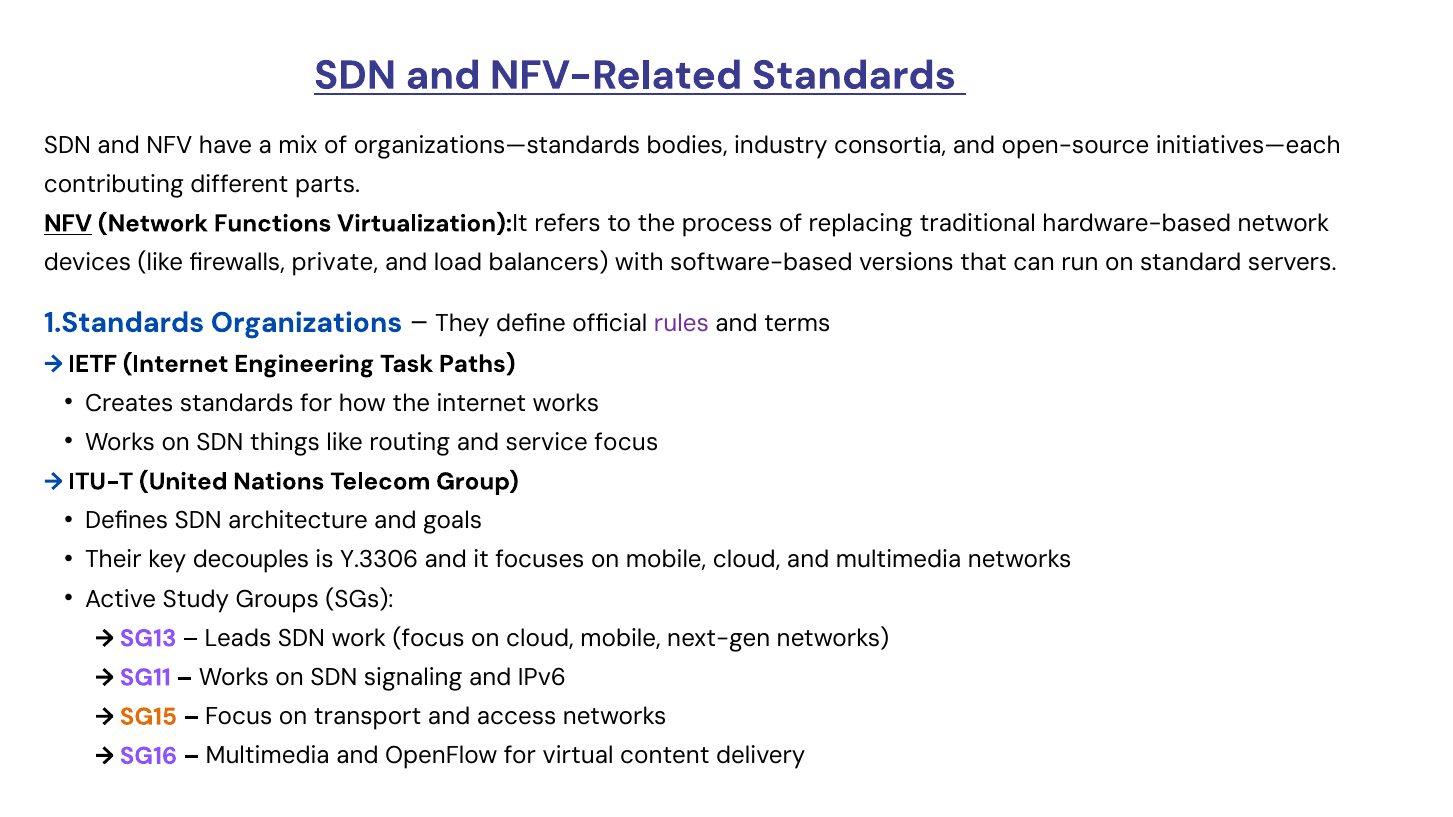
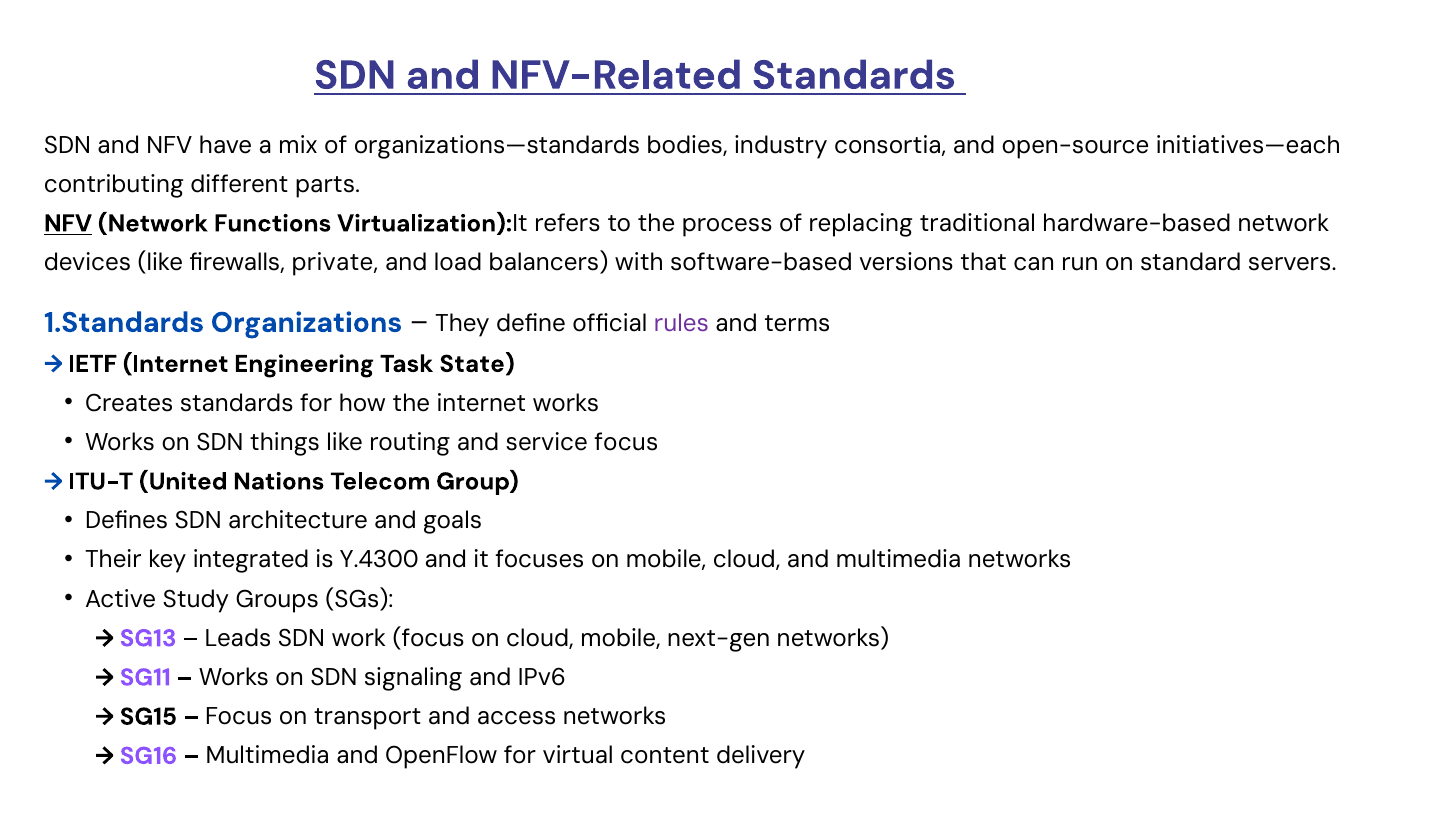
Paths: Paths -> State (477, 364)
decouples: decouples -> integrated (251, 560)
Y.3306: Y.3306 -> Y.4300 (379, 560)
SG15 colour: orange -> black (148, 717)
